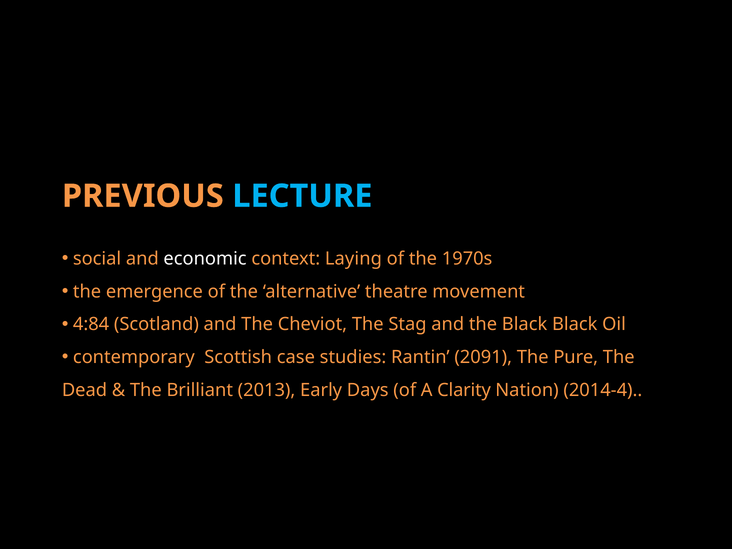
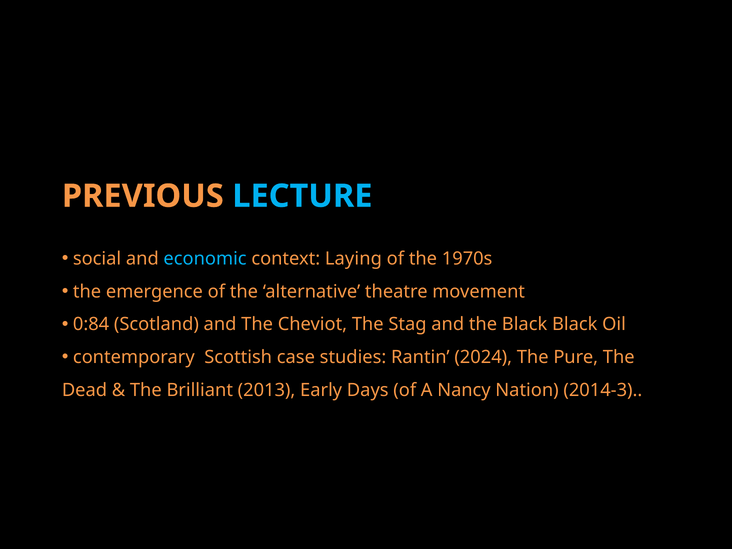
economic colour: white -> light blue (205, 259)
4:84: 4:84 -> 0:84 (91, 324)
2091: 2091 -> 2024 (483, 357)
Clarity: Clarity -> Nancy (464, 390)
2014-4: 2014-4 -> 2014-3 (603, 390)
